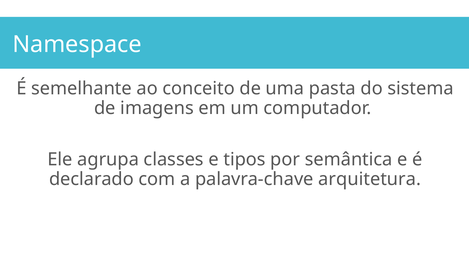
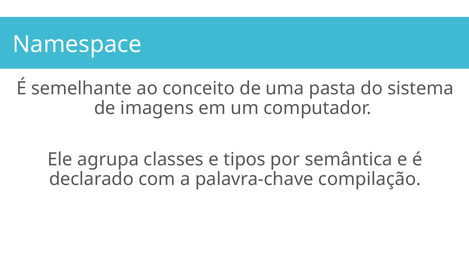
arquitetura: arquitetura -> compilação (370, 179)
